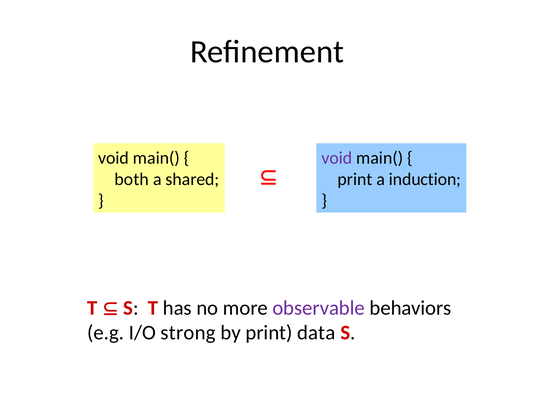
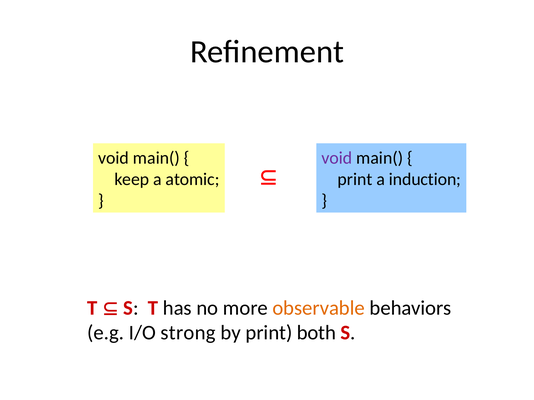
both: both -> keep (132, 179)
shared: shared -> atomic (193, 179)
observable colour: purple -> orange (319, 308)
data: data -> both (316, 333)
